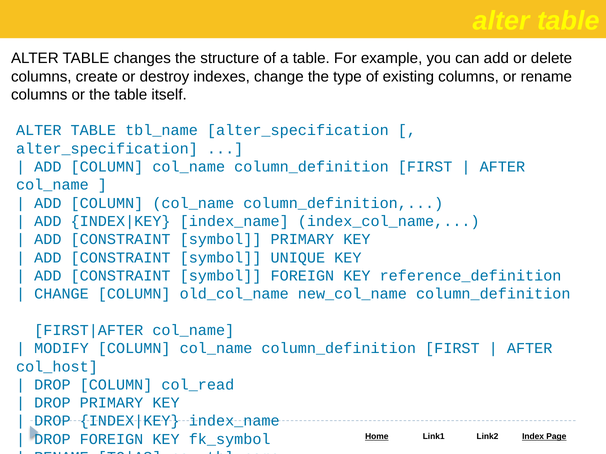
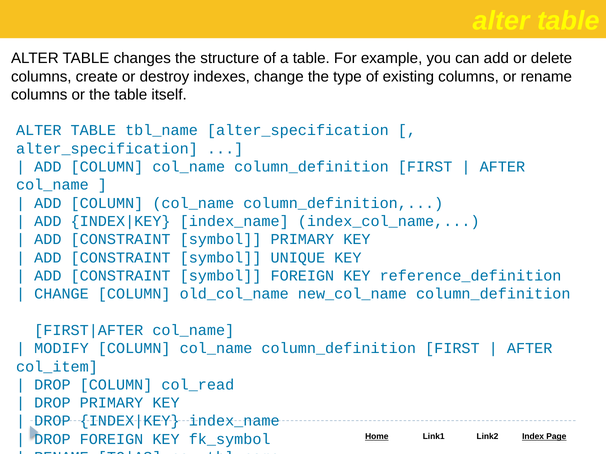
col_host: col_host -> col_item (57, 367)
